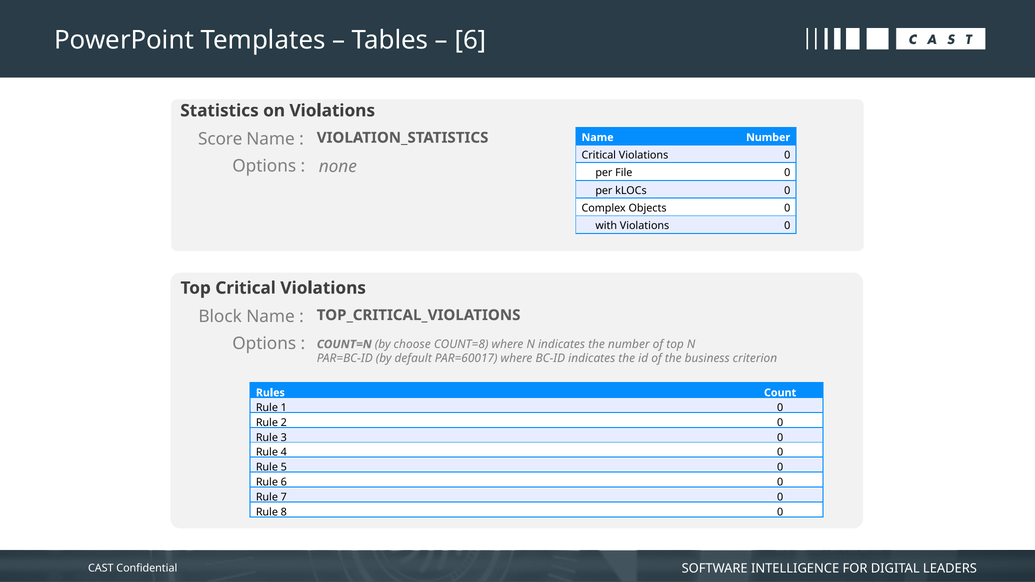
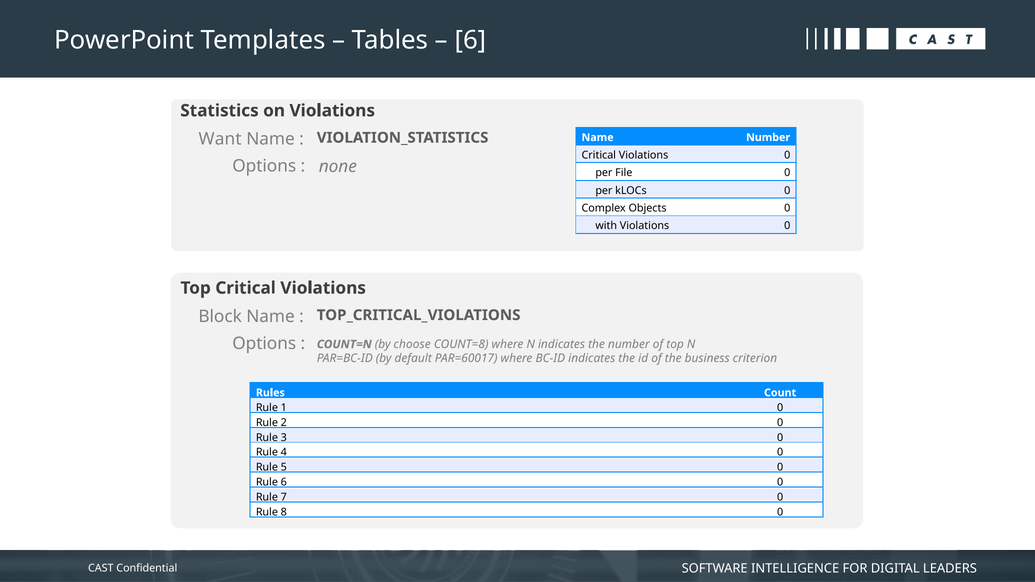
Score: Score -> Want (220, 139)
